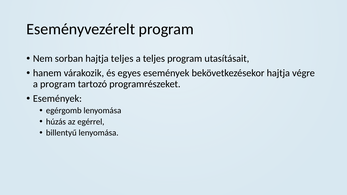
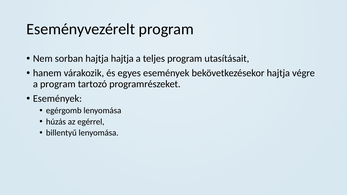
hajtja teljes: teljes -> hajtja (122, 59)
